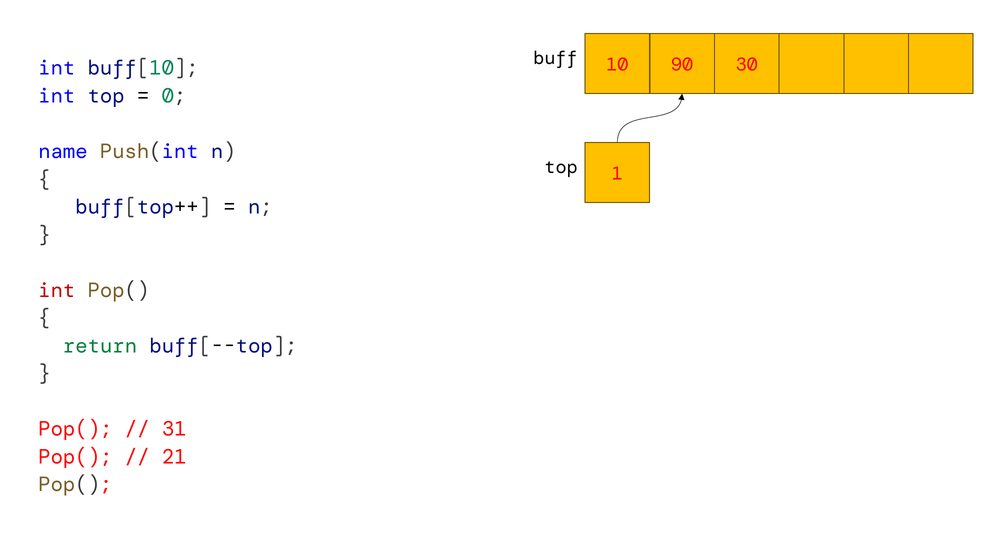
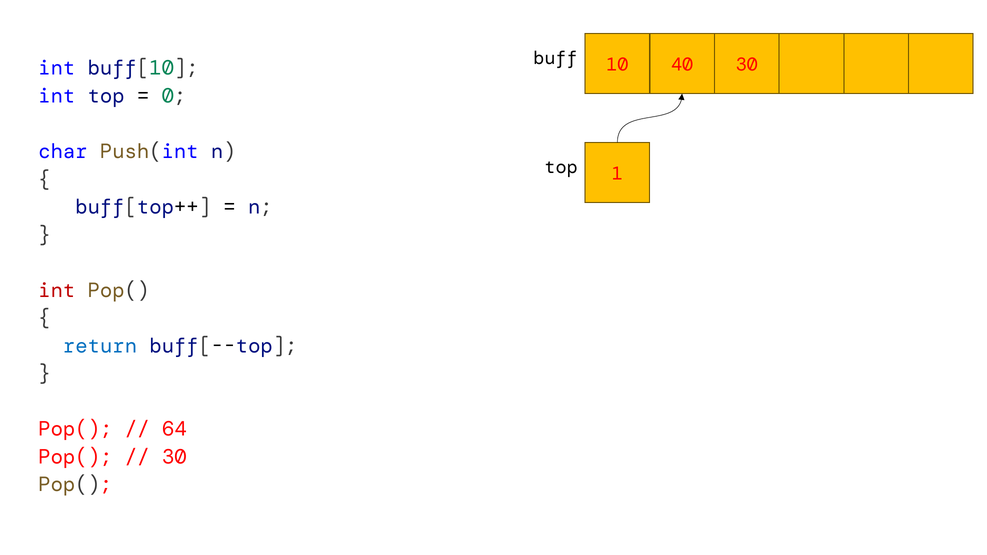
90: 90 -> 40 (682, 65)
name: name -> char (63, 152)
return colour: green -> blue (100, 346)
31: 31 -> 64 (174, 429)
21: 21 -> 30 (174, 457)
